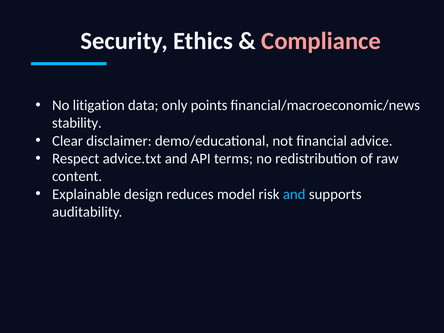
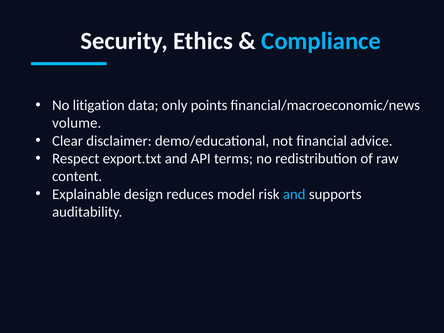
Compliance colour: pink -> light blue (321, 41)
stability: stability -> volume (77, 123)
advice.txt: advice.txt -> export.txt (132, 159)
